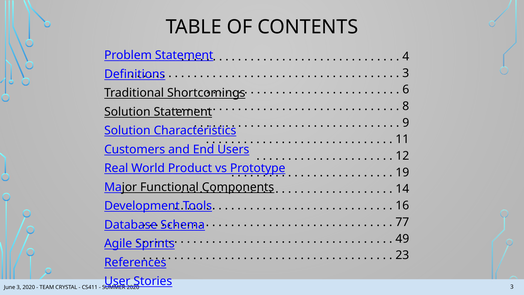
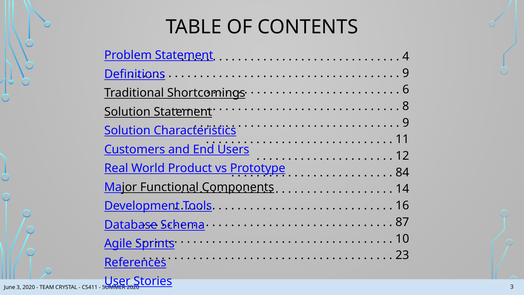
3: 3 -> 9 (406, 73)
19: 19 -> 84 (402, 172)
77: 77 -> 87 (402, 222)
49: 49 -> 10 (402, 239)
